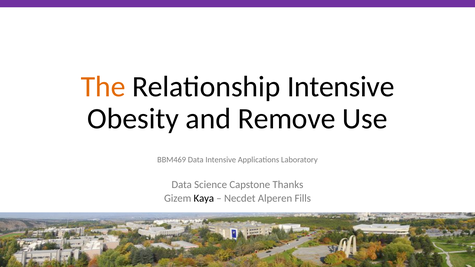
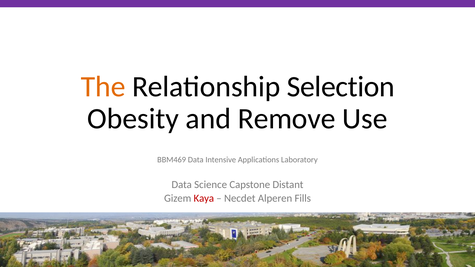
Relationship Intensive: Intensive -> Selection (341, 87)
Thanks: Thanks -> Distant (288, 185)
Kaya colour: black -> red (204, 199)
